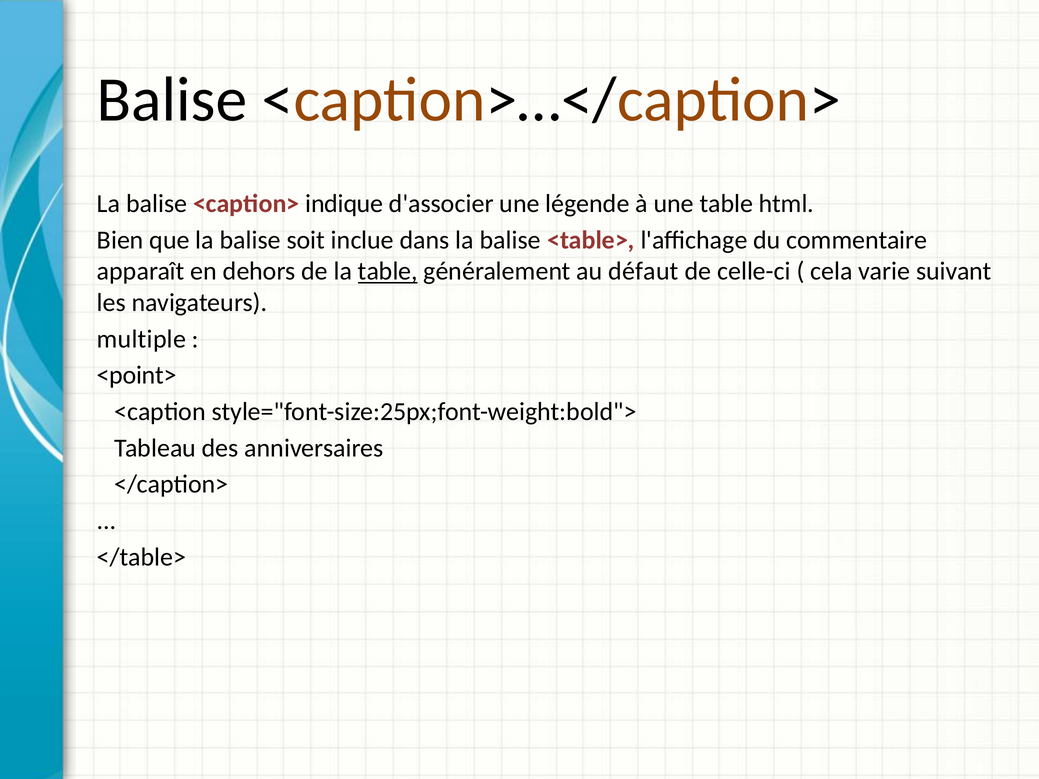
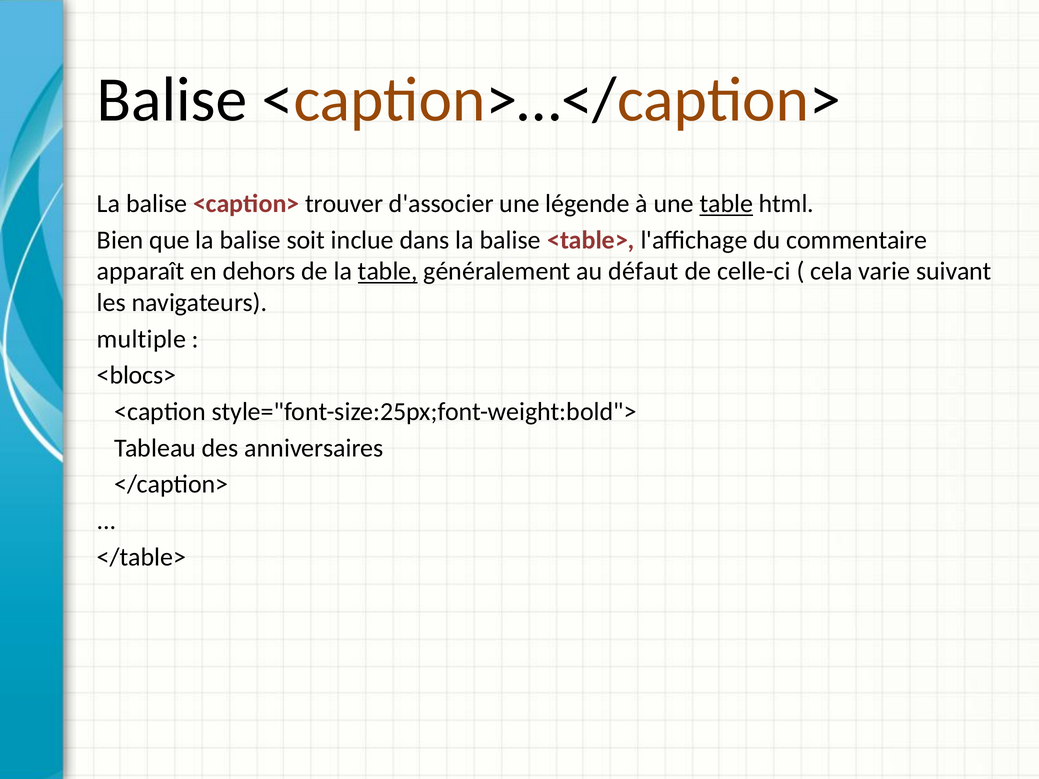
indique: indique -> trouver (344, 204)
table underline: none -> present (726, 204)
<point>: <point> -> <blocs> (137, 375)
